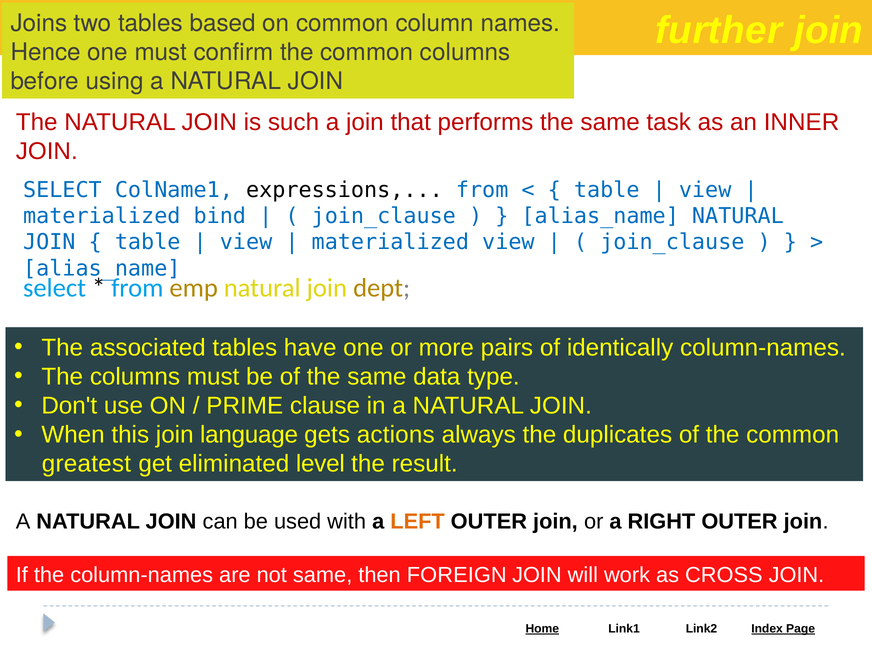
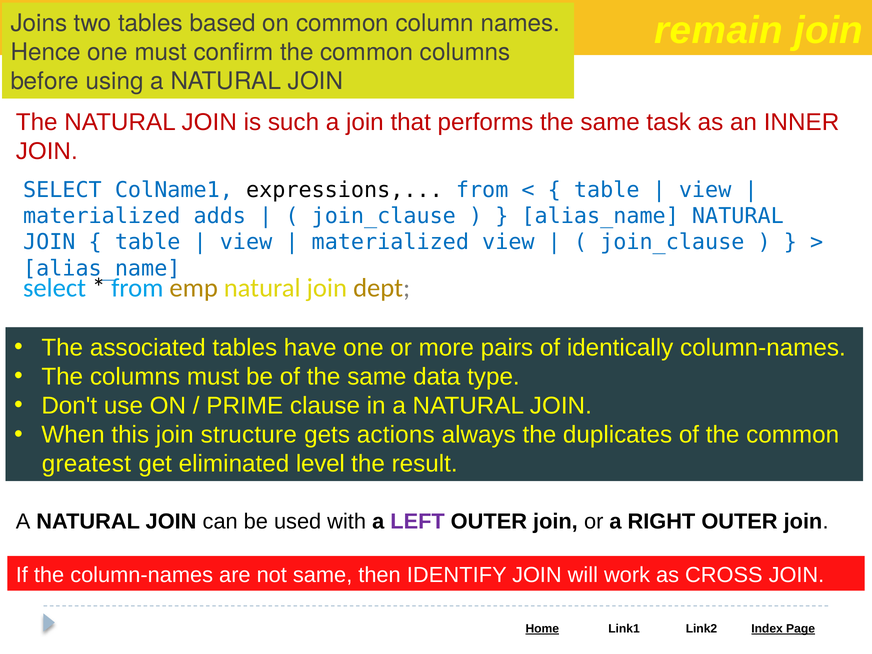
further: further -> remain (719, 30)
bind: bind -> adds (220, 216)
language: language -> structure (249, 435)
LEFT colour: orange -> purple (418, 521)
FOREIGN: FOREIGN -> IDENTIFY (457, 575)
